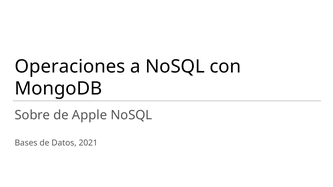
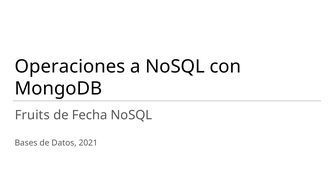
Sobre: Sobre -> Fruits (32, 115)
Apple: Apple -> Fecha (90, 115)
